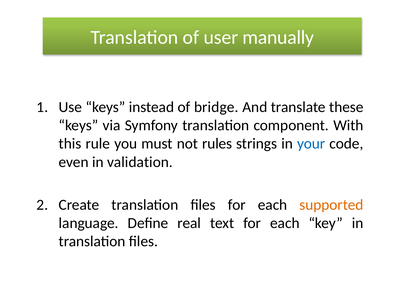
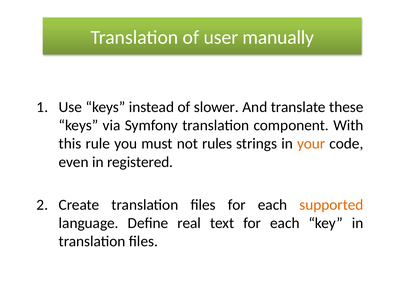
bridge: bridge -> slower (216, 107)
your colour: blue -> orange (311, 144)
validation: validation -> registered (140, 162)
